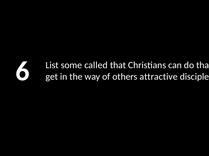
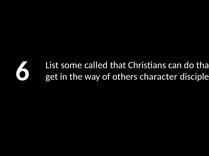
attractive: attractive -> character (159, 77)
